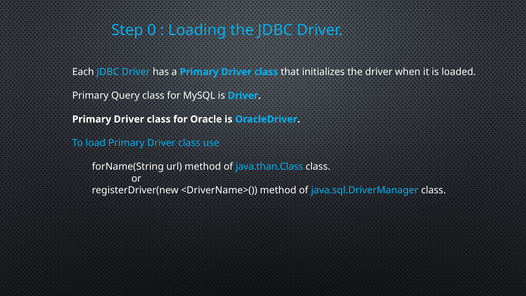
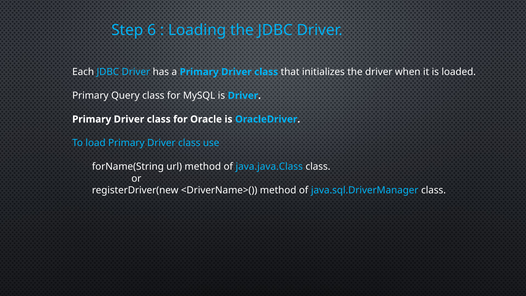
0: 0 -> 6 (152, 30)
java.than.Class: java.than.Class -> java.java.Class (269, 167)
